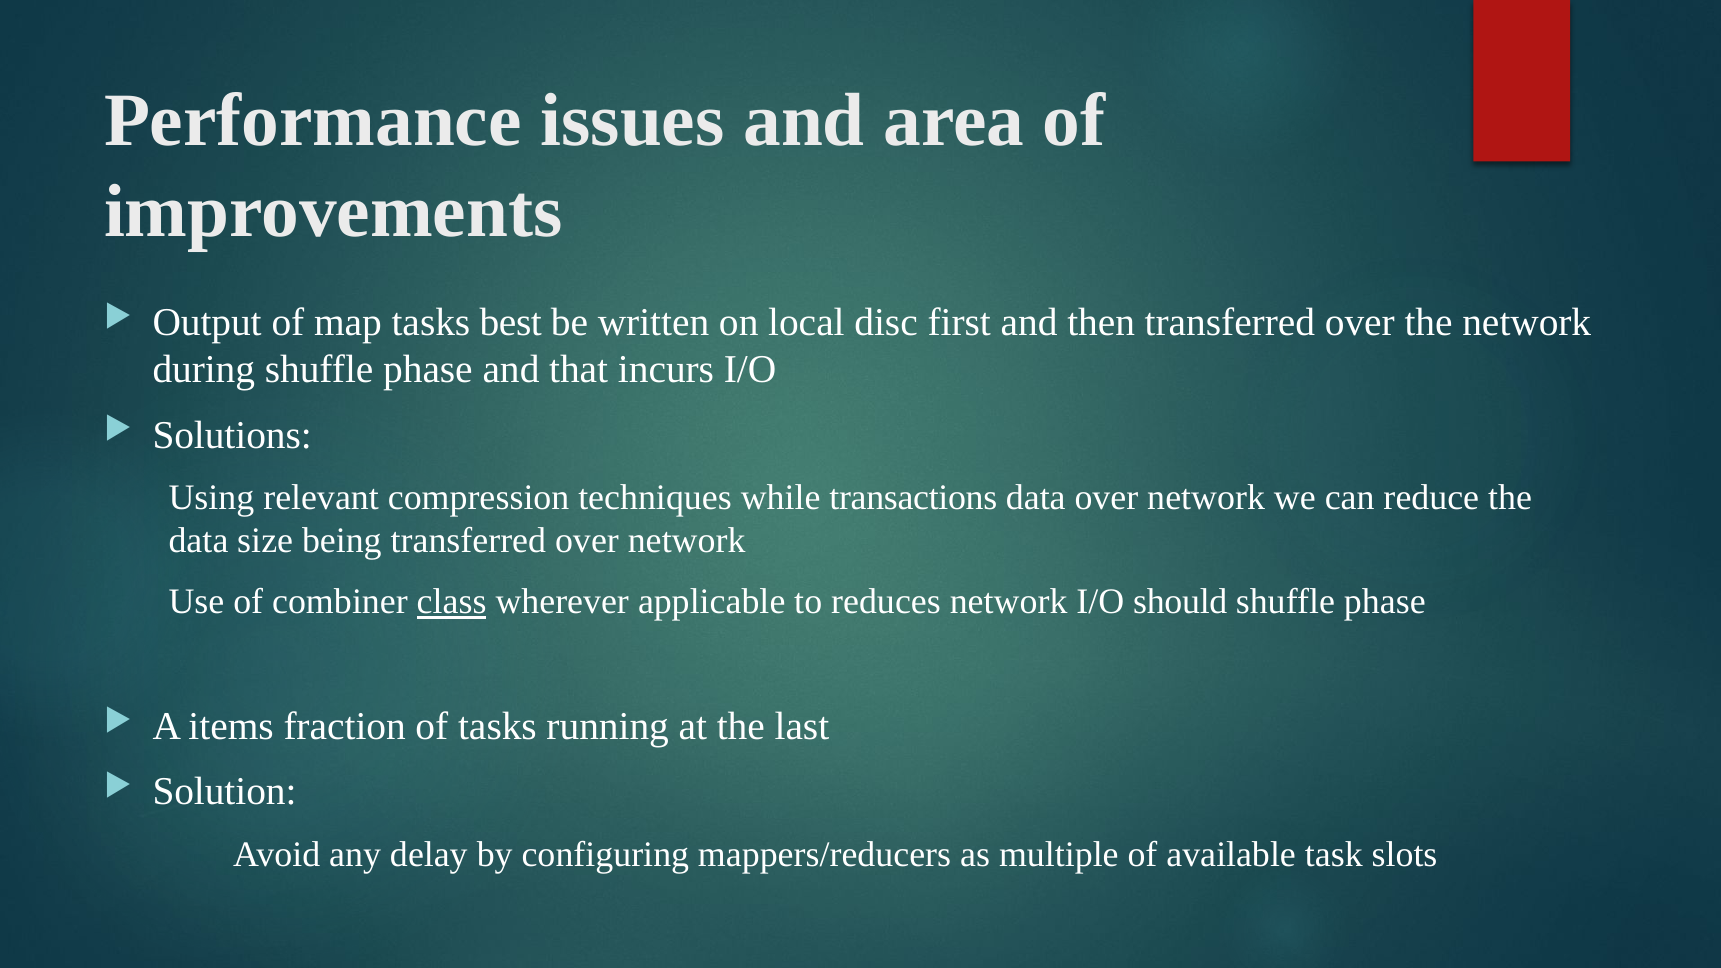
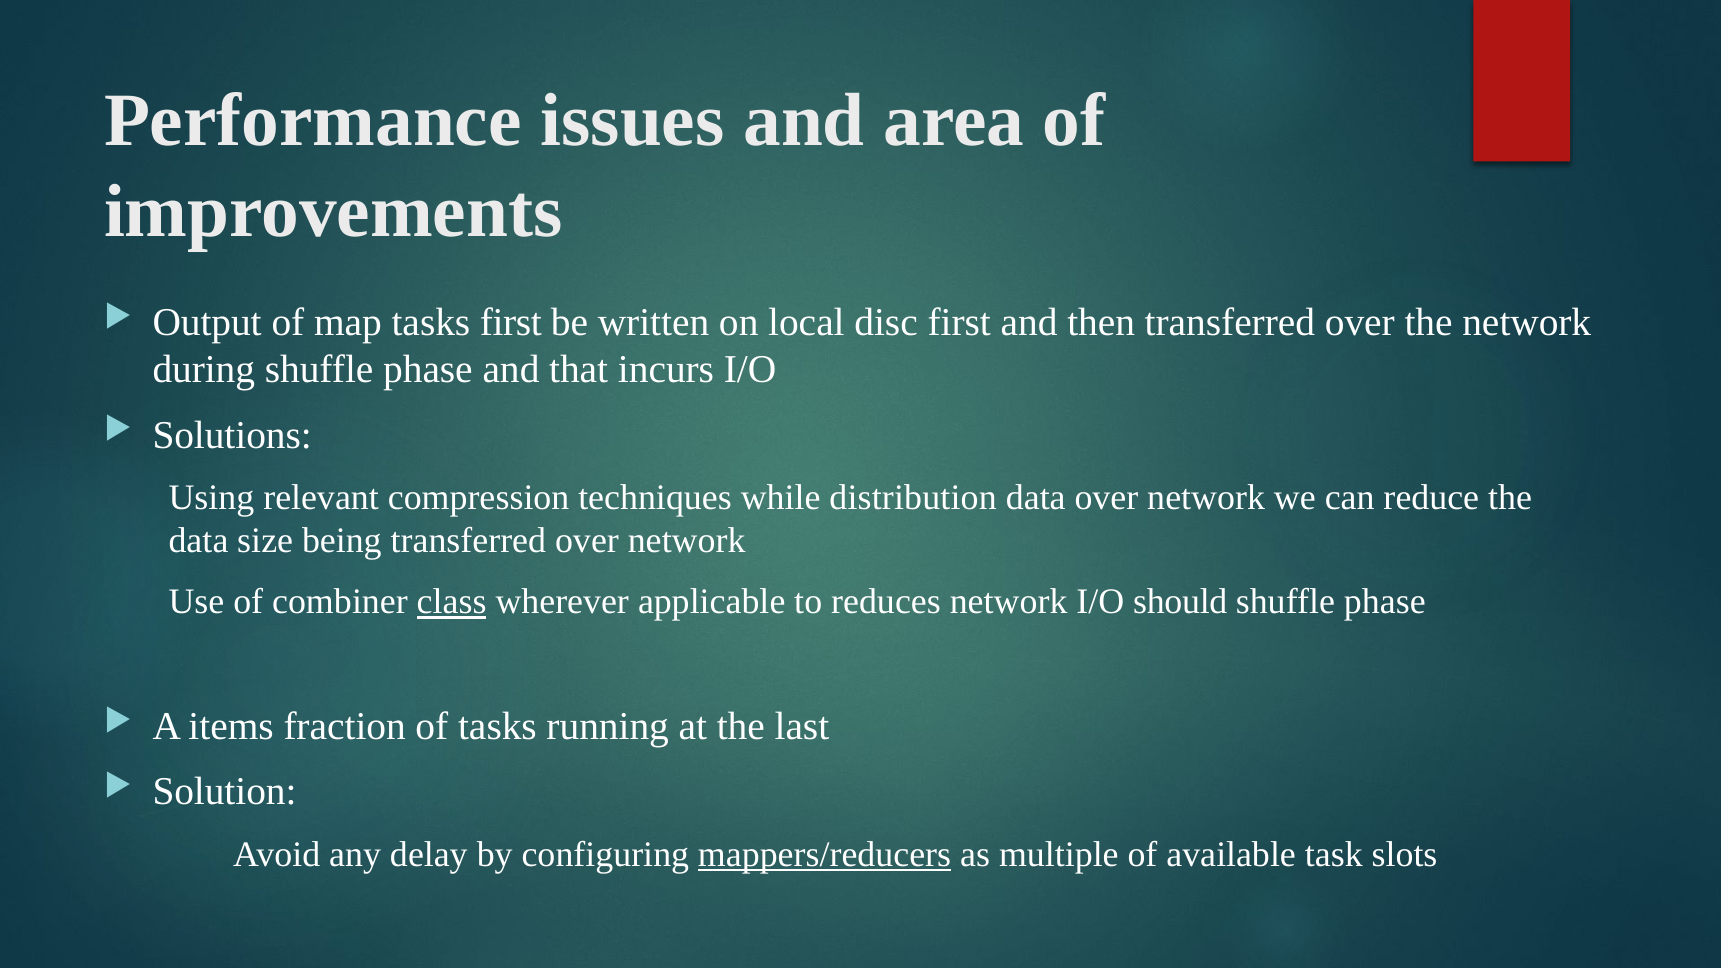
tasks best: best -> first (511, 323)
transactions: transactions -> distribution (913, 498)
mappers/reducers underline: none -> present (825, 855)
